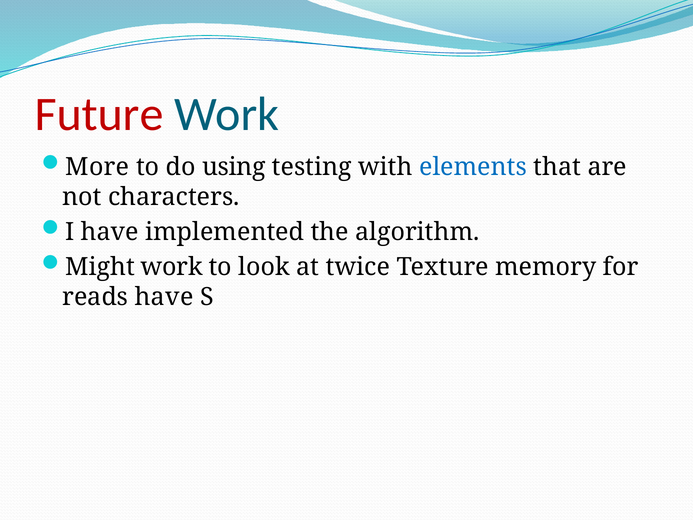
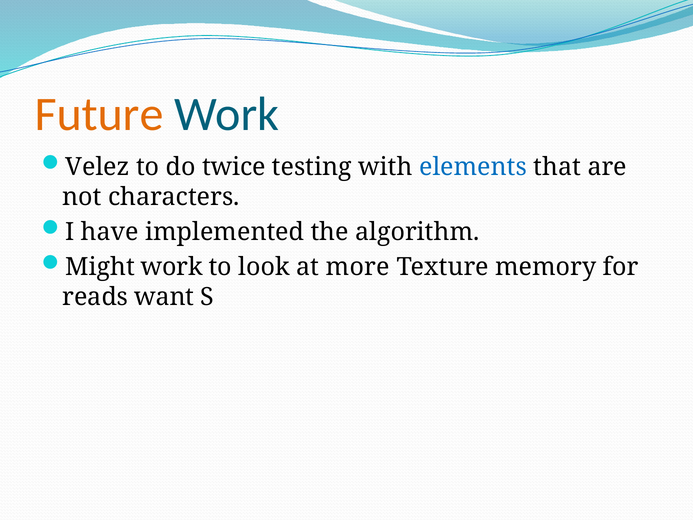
Future colour: red -> orange (99, 114)
More: More -> Velez (97, 167)
using: using -> twice (234, 167)
twice: twice -> more (358, 267)
reads have: have -> want (164, 297)
